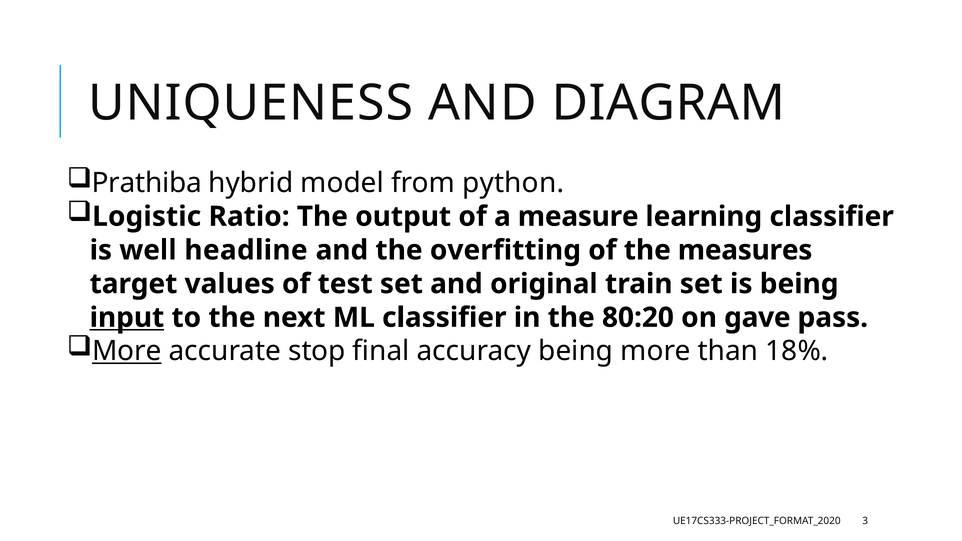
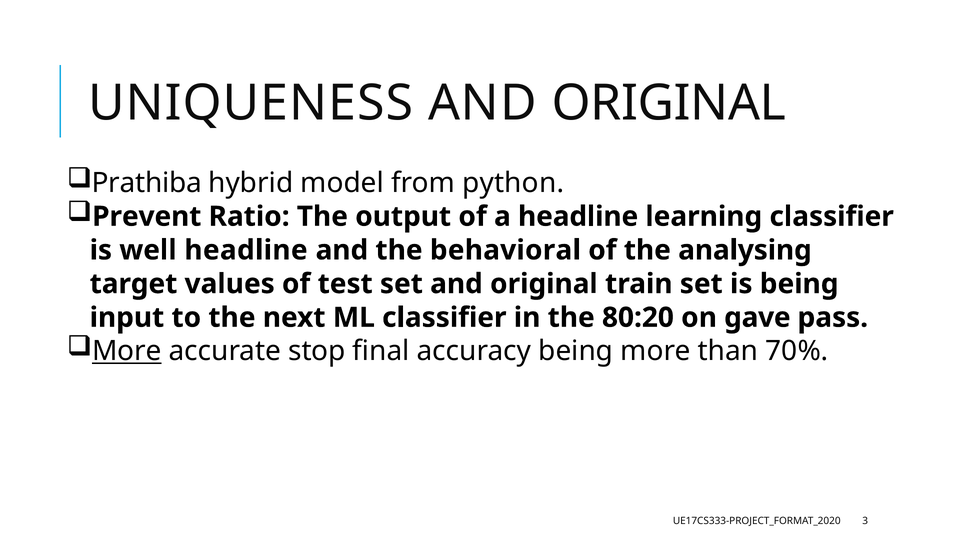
UNIQUENESS AND DIAGRAM: DIAGRAM -> ORIGINAL (669, 103)
Logistic: Logistic -> Prevent (147, 217)
a measure: measure -> headline (578, 217)
overfitting: overfitting -> behavioral (505, 250)
measures: measures -> analysing (745, 250)
input underline: present -> none (127, 318)
18%: 18% -> 70% (797, 351)
